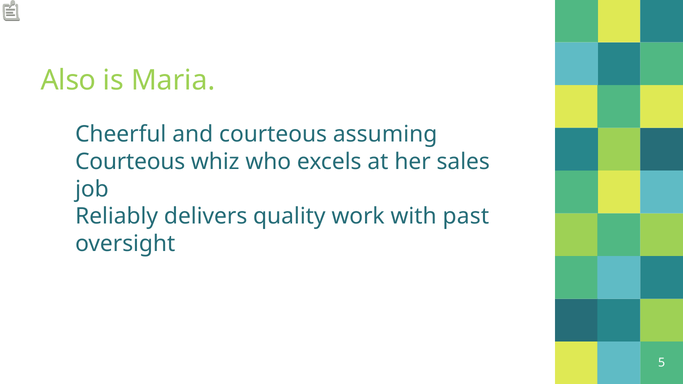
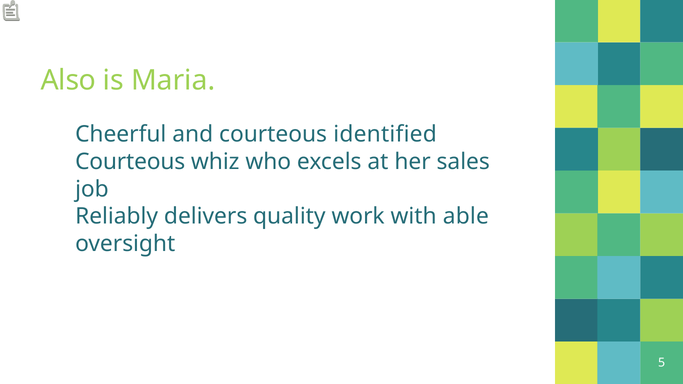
assuming: assuming -> identified (385, 134)
past: past -> able (466, 216)
